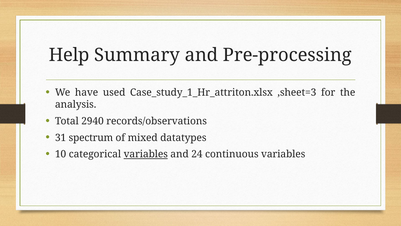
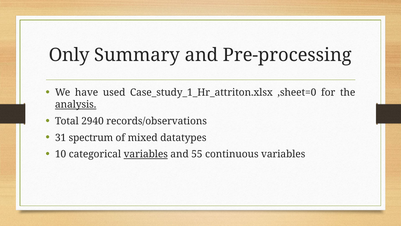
Help: Help -> Only (69, 55)
,sheet=3: ,sheet=3 -> ,sheet=0 (297, 92)
analysis underline: none -> present (76, 104)
24: 24 -> 55 (197, 154)
